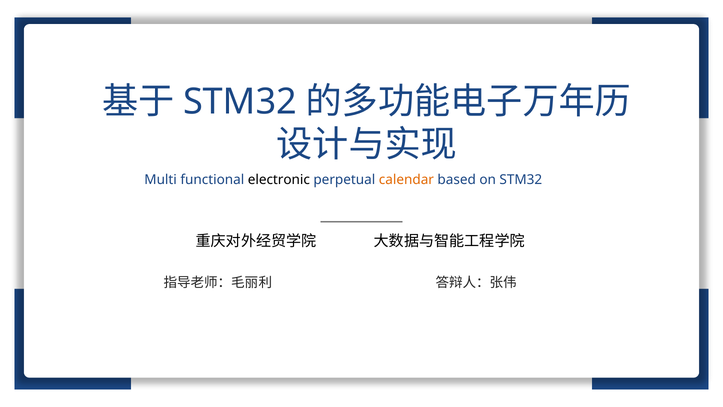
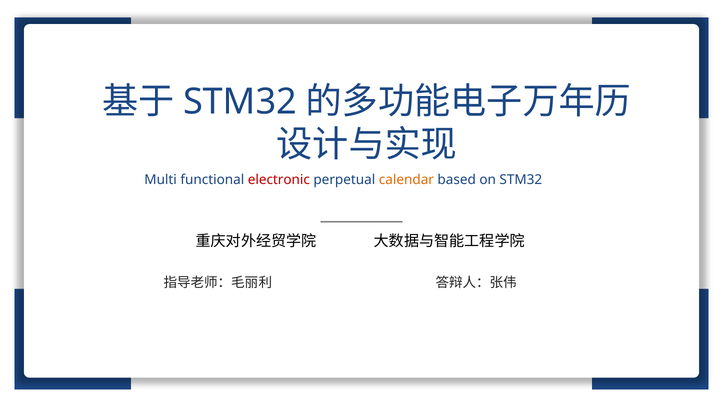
electronic colour: black -> red (279, 179)
